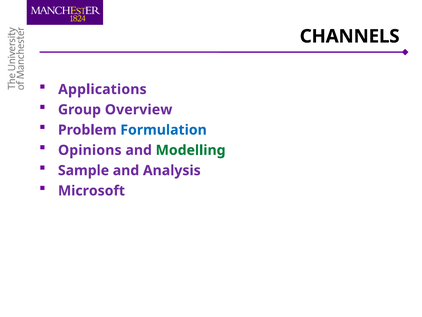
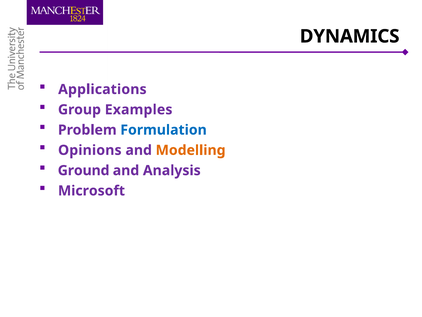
CHANNELS: CHANNELS -> DYNAMICS (350, 36)
Overview: Overview -> Examples (139, 109)
Modelling colour: green -> orange (191, 150)
Sample: Sample -> Ground (84, 170)
